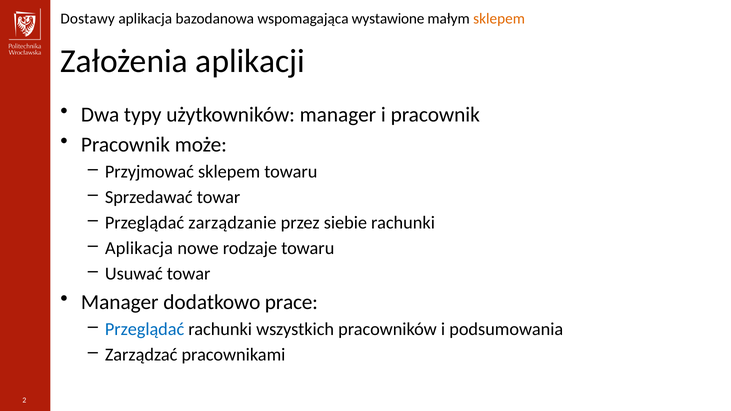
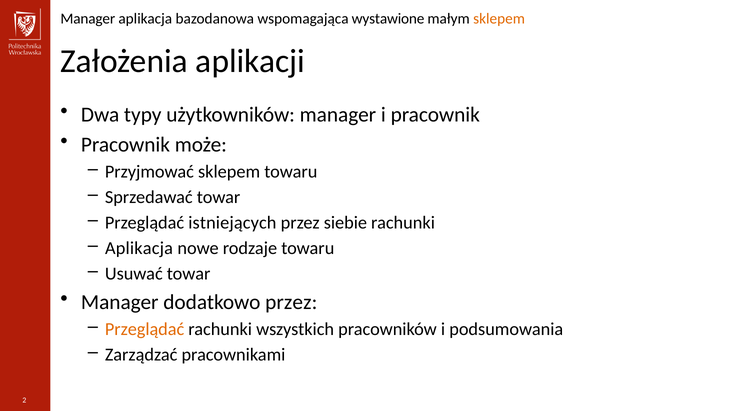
Dostawy: Dostawy -> Manager (88, 19)
zarządzanie: zarządzanie -> istniejących (232, 223)
dodatkowo prace: prace -> przez (291, 302)
Przeglądać colour: blue -> orange (145, 330)
